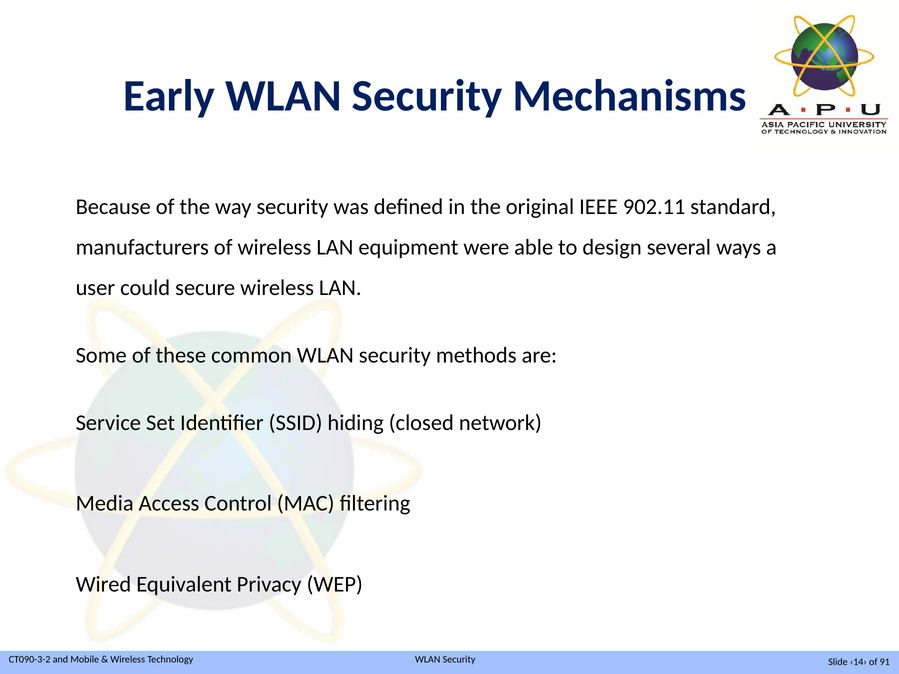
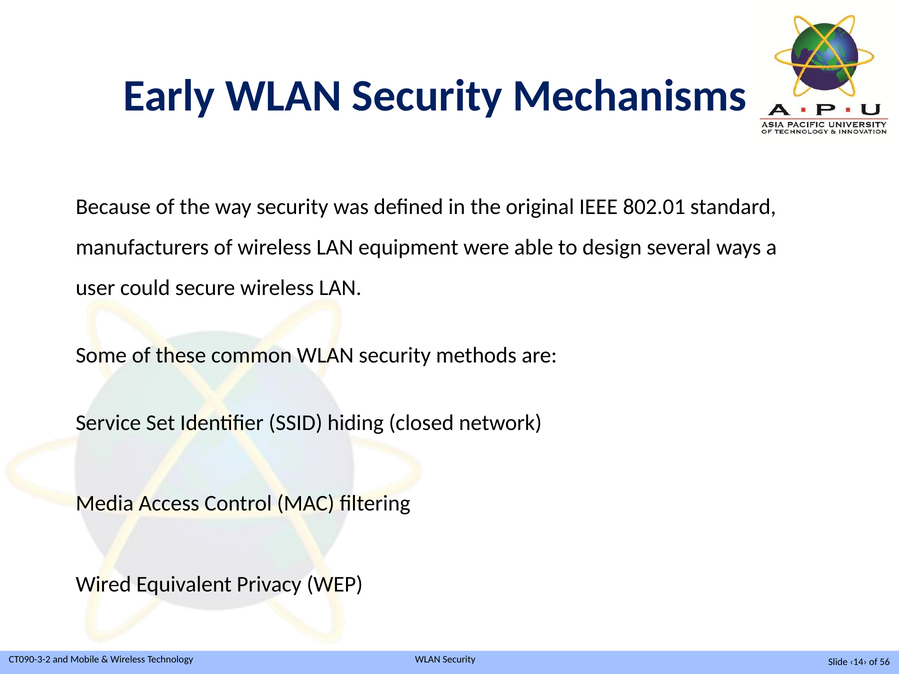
902.11: 902.11 -> 802.01 (654, 207)
91: 91 -> 56 (885, 662)
